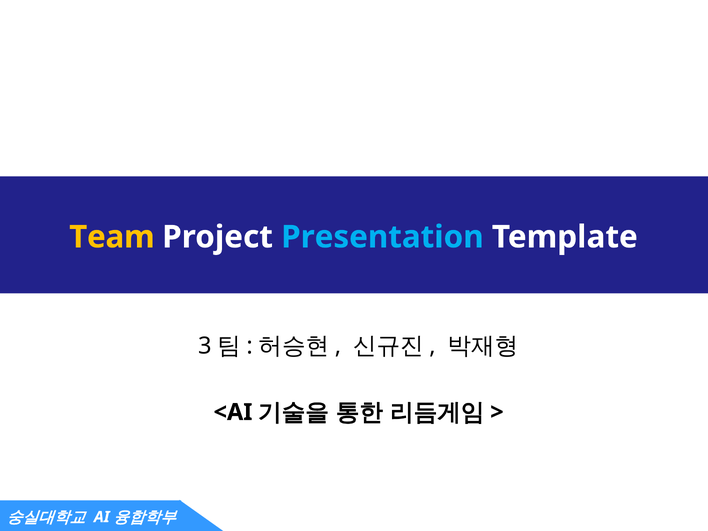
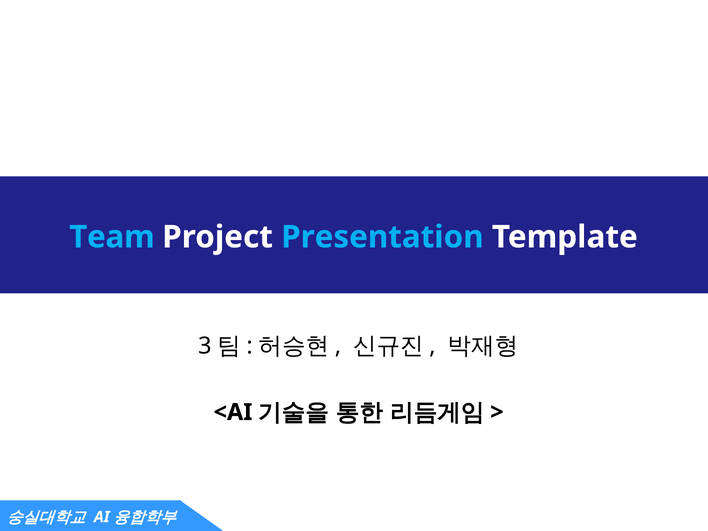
Team colour: yellow -> light blue (112, 237)
